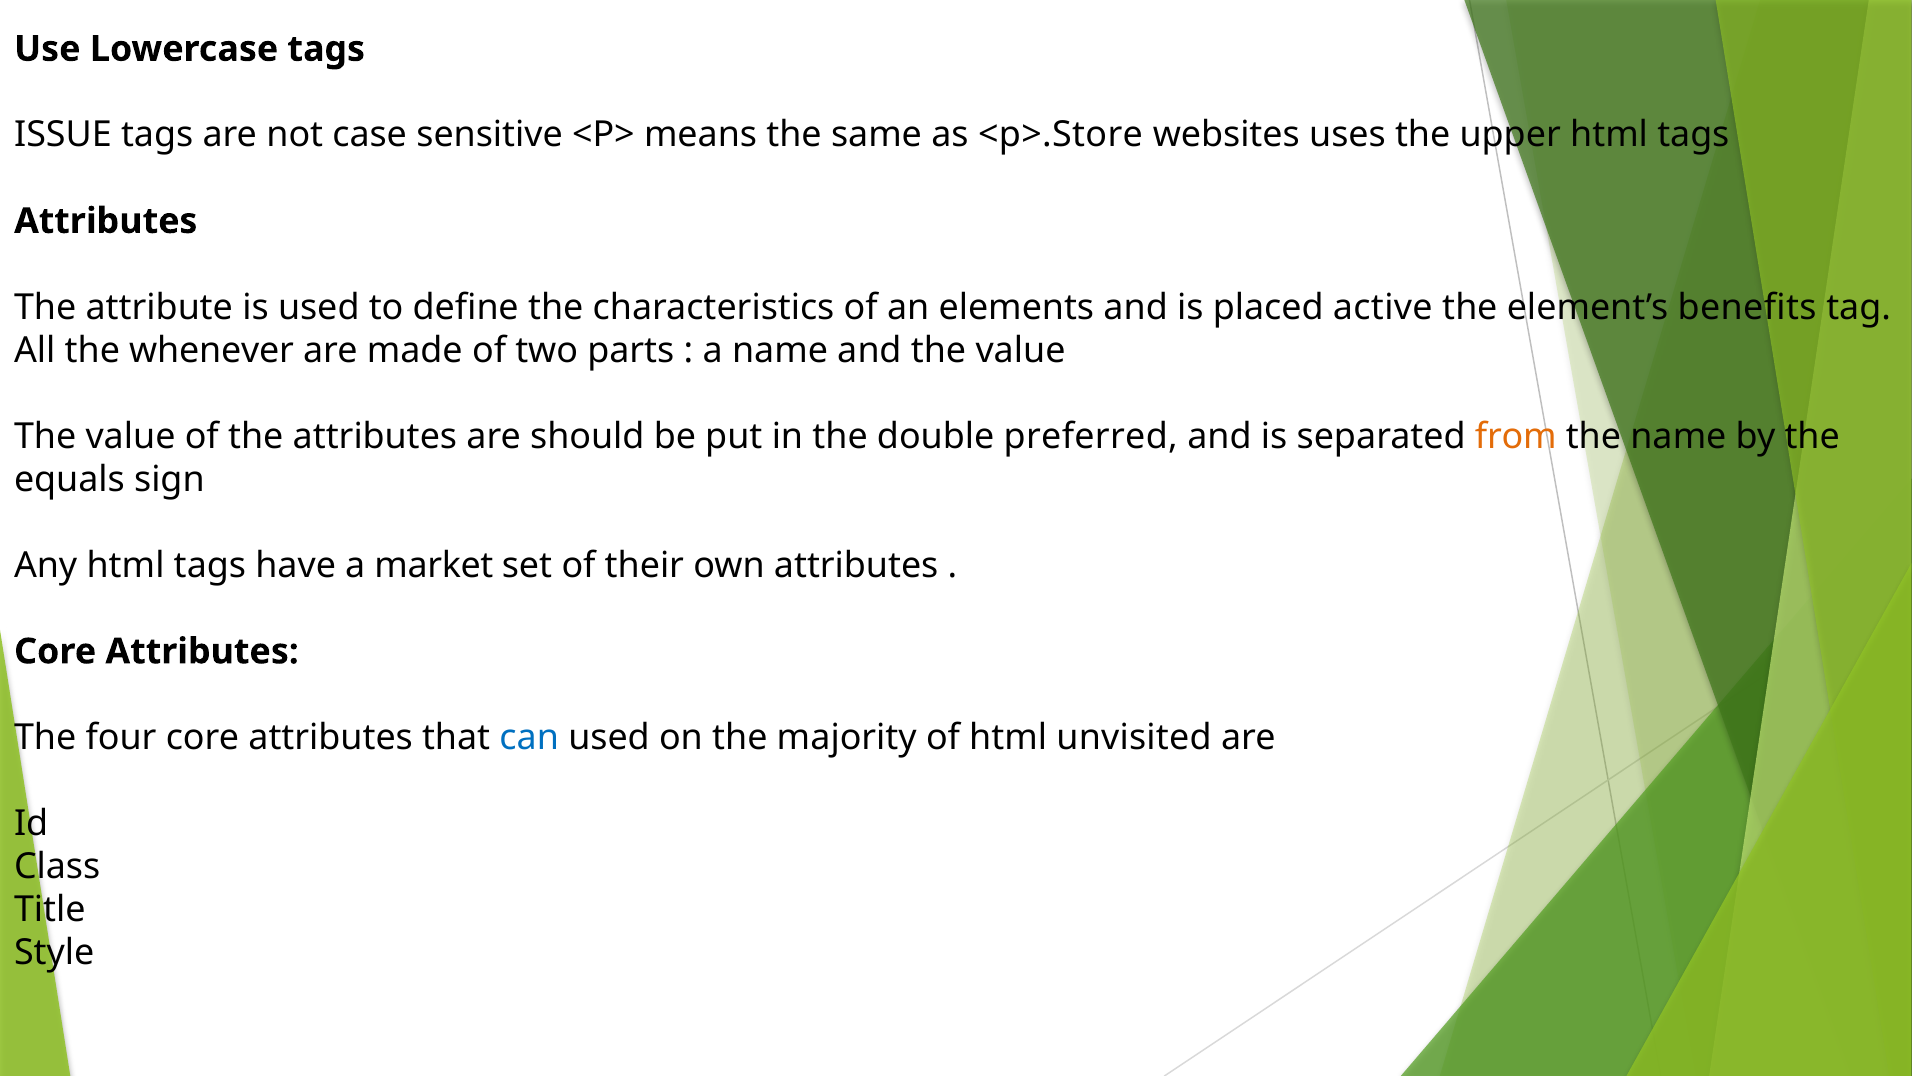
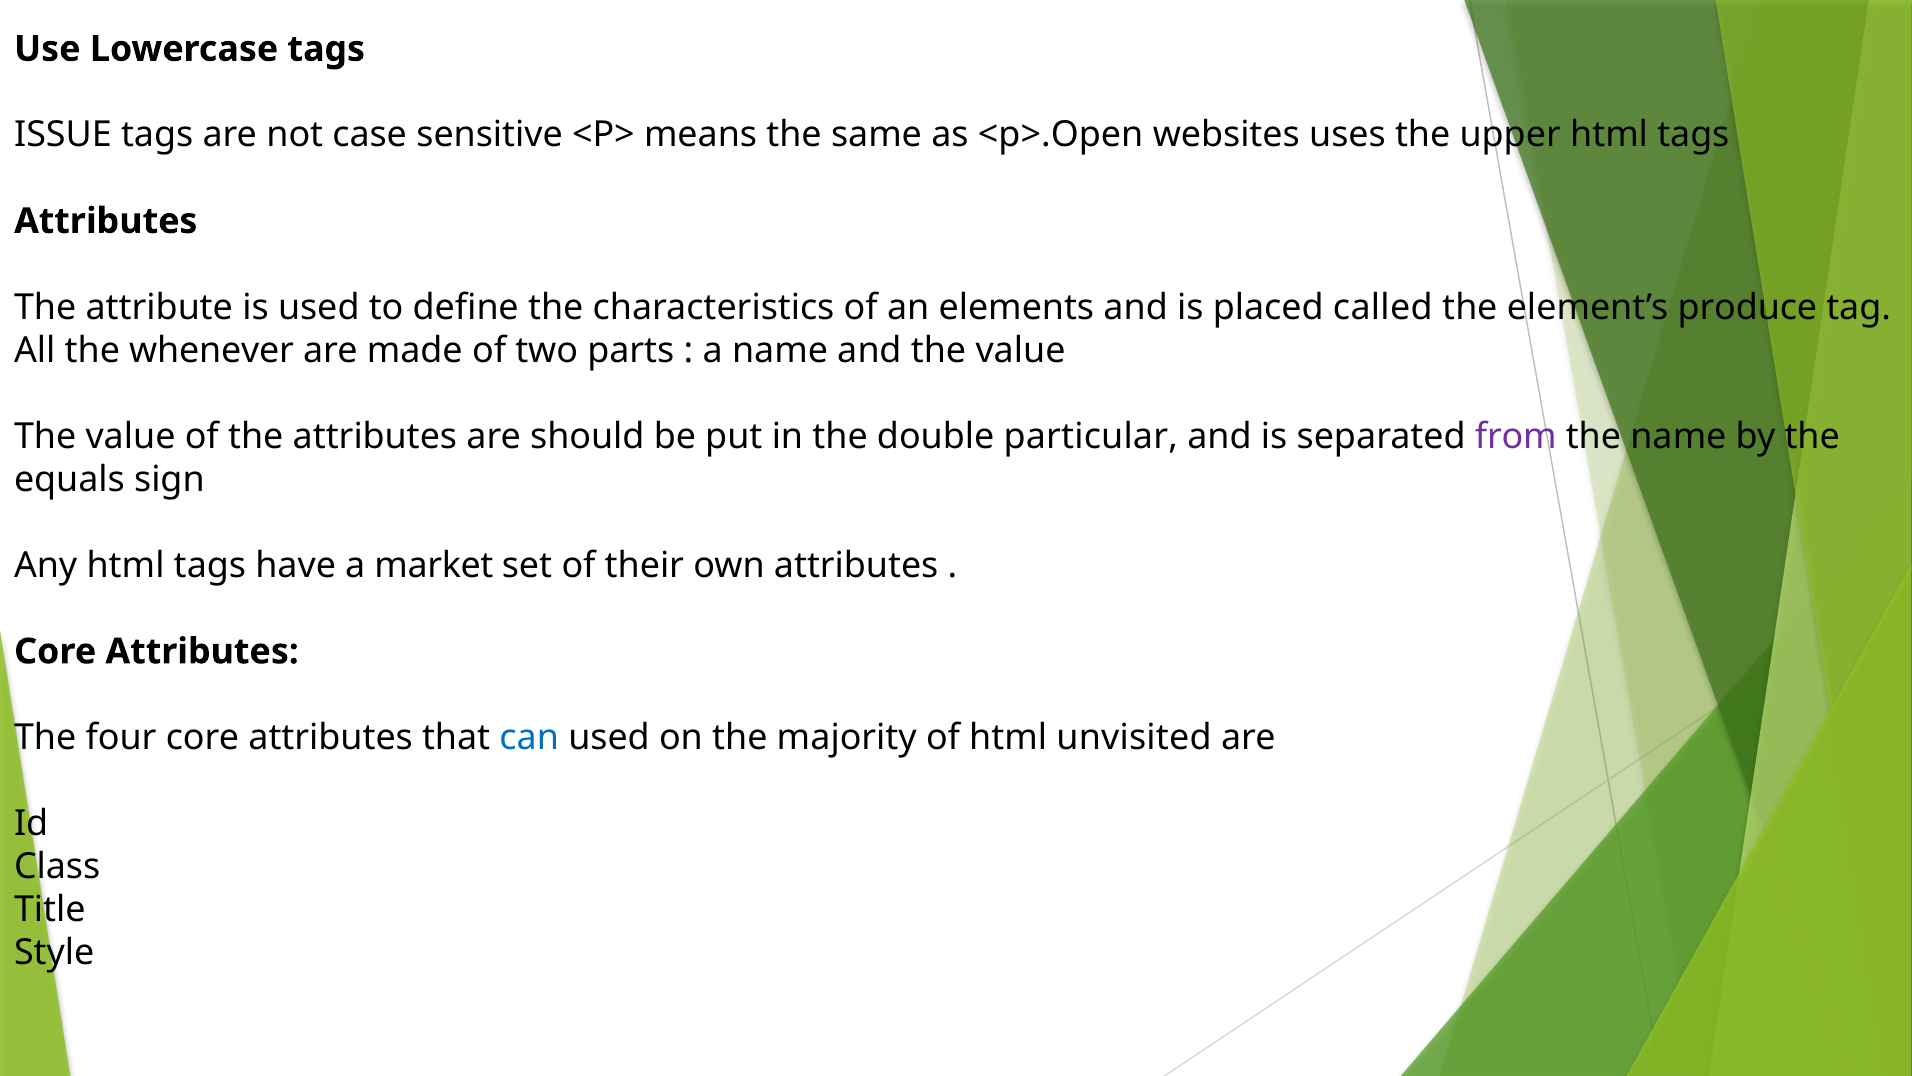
<p>.Store: <p>.Store -> <p>.Open (1061, 135)
active: active -> called (1383, 307)
benefits: benefits -> produce (1747, 307)
preferred: preferred -> particular (1091, 436)
from colour: orange -> purple (1516, 436)
